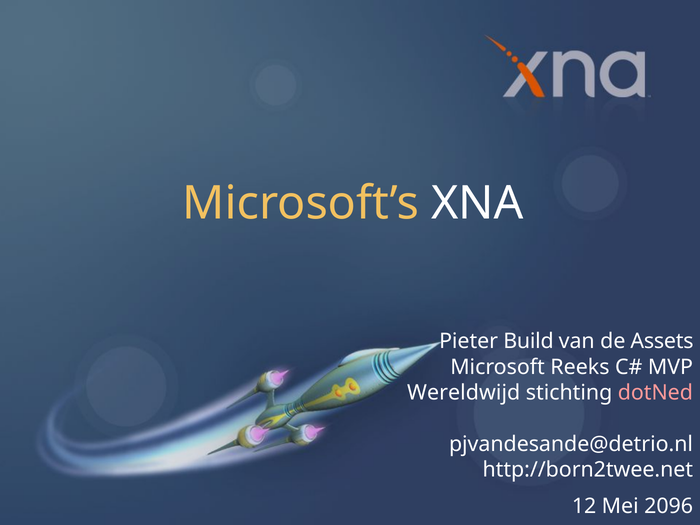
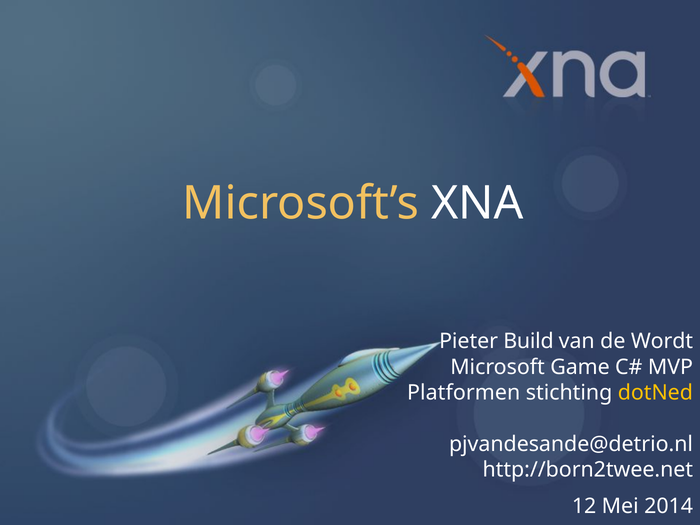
Assets: Assets -> Wordt (662, 341)
Reeks: Reeks -> Game (580, 367)
Wereldwijd: Wereldwijd -> Platformen (464, 393)
dotNed colour: pink -> yellow (655, 393)
2096: 2096 -> 2014 (669, 506)
